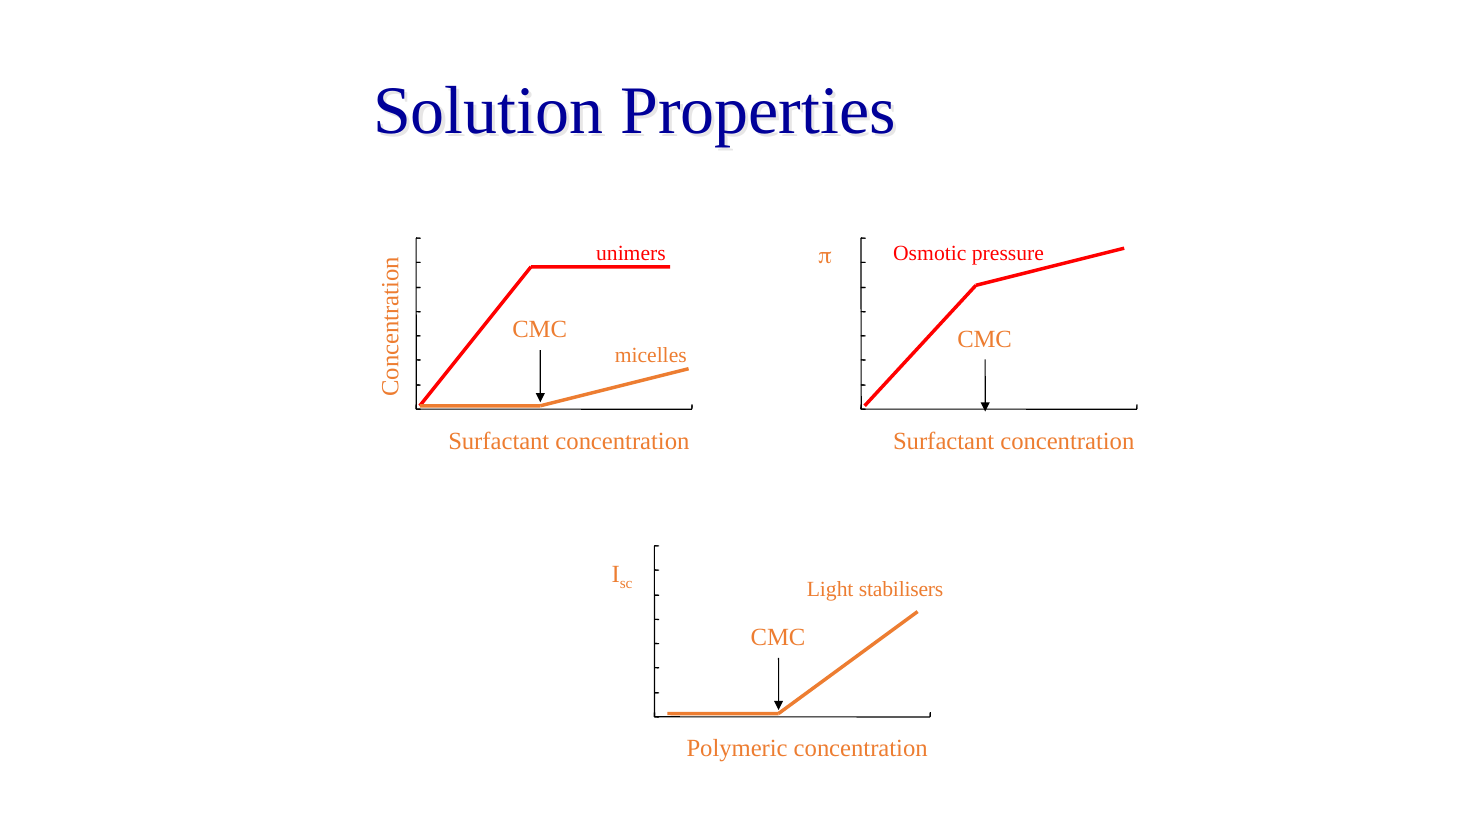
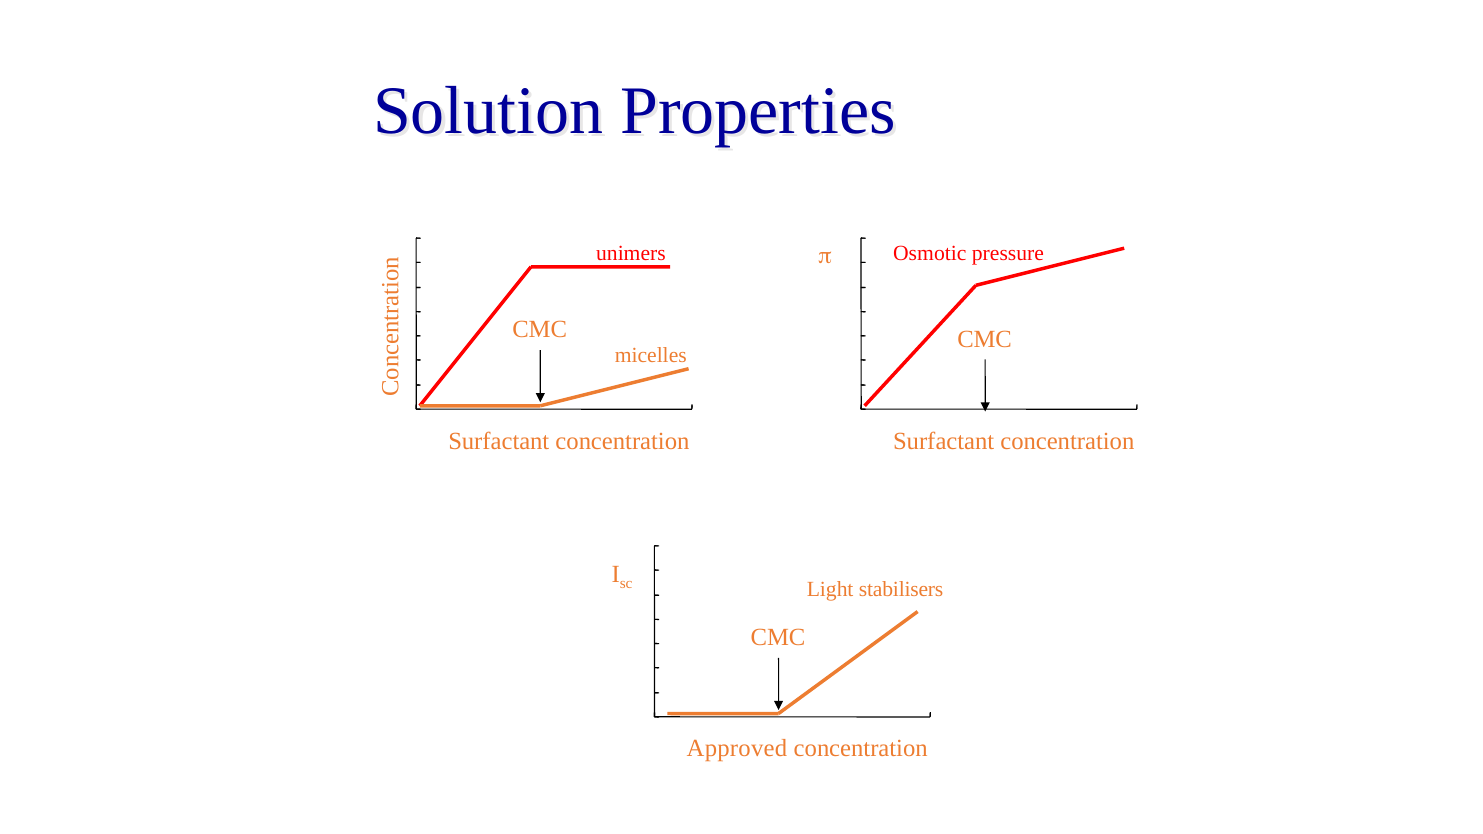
Polymeric: Polymeric -> Approved (737, 749)
